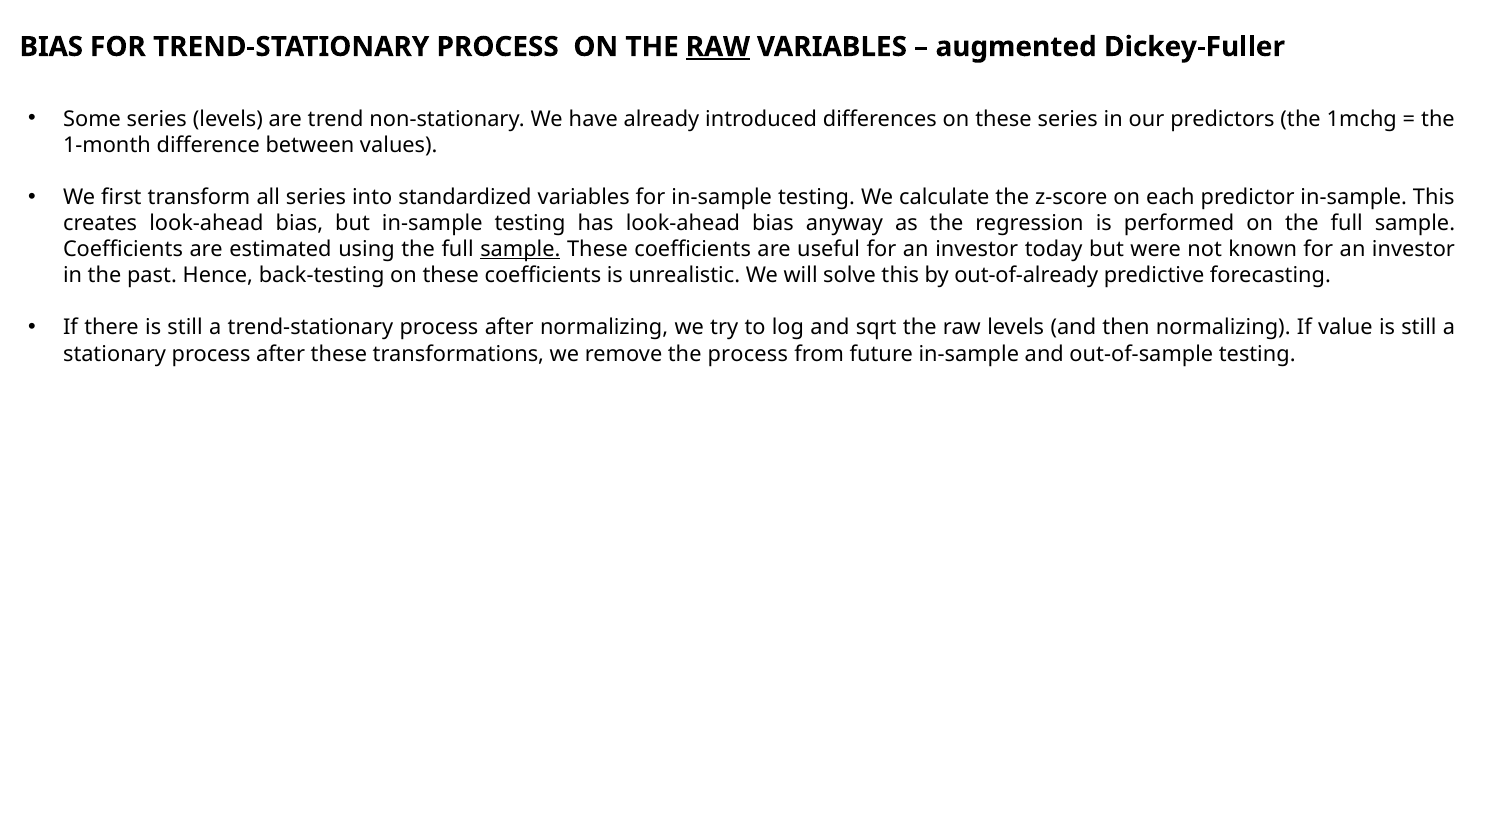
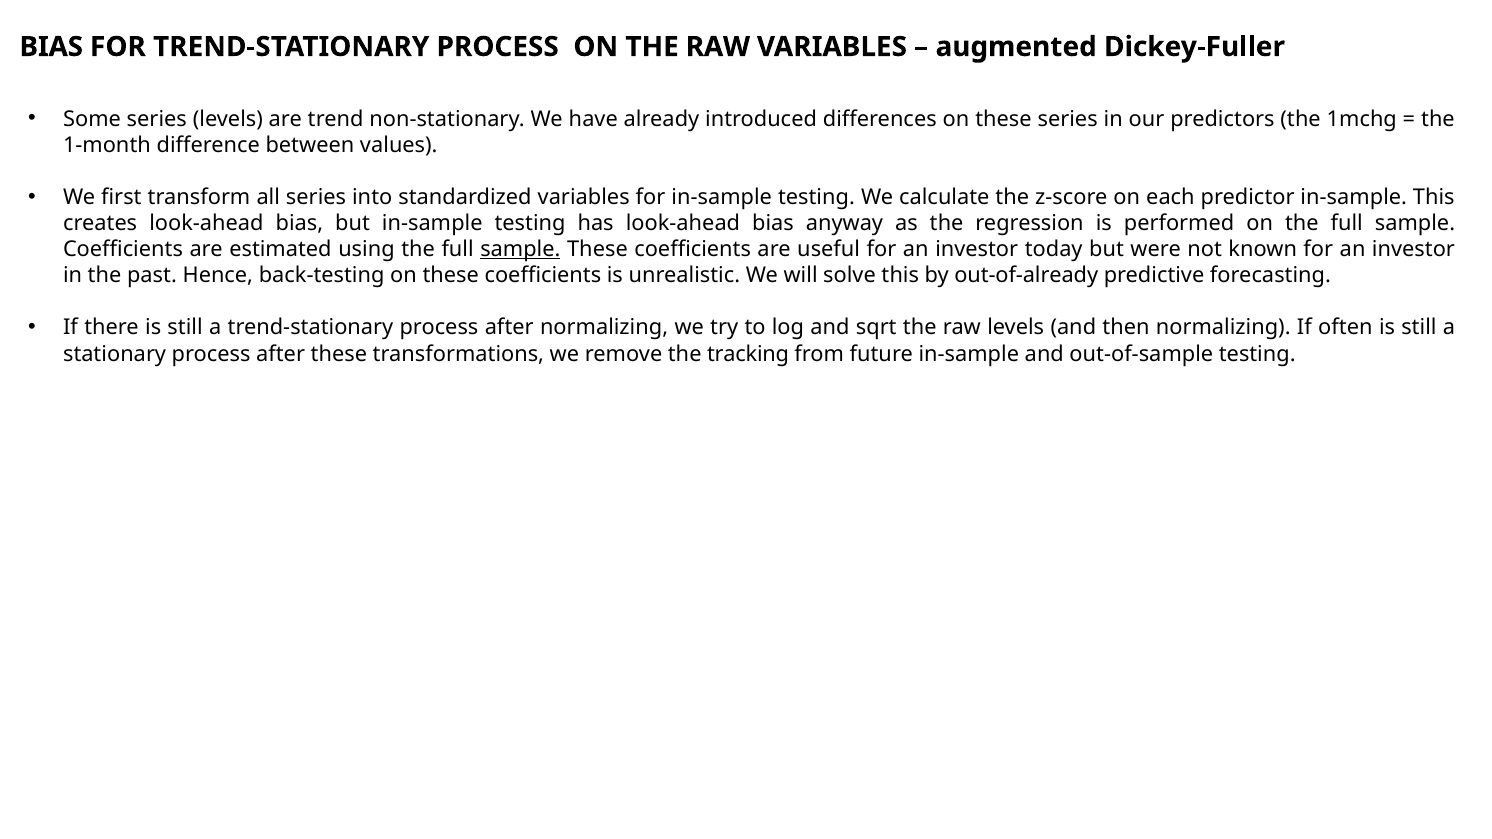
RAW underline: present -> none (718, 47)
value: value -> often (1345, 328)
the process: process -> tracking (748, 354)
